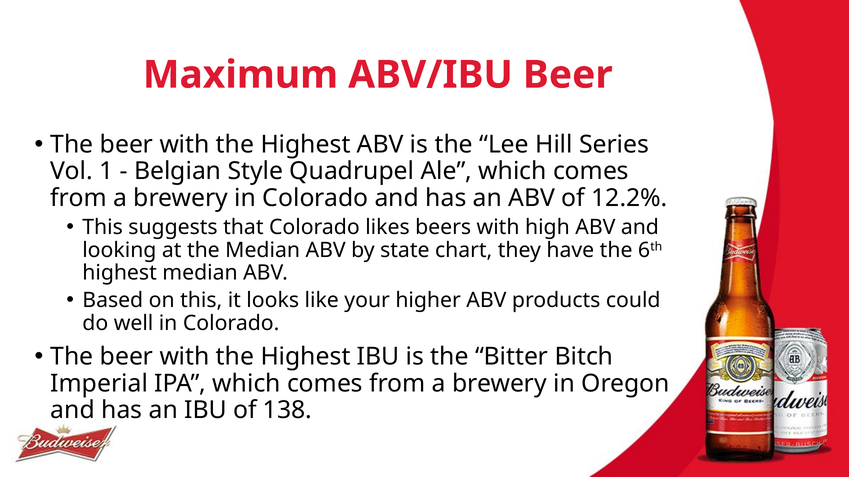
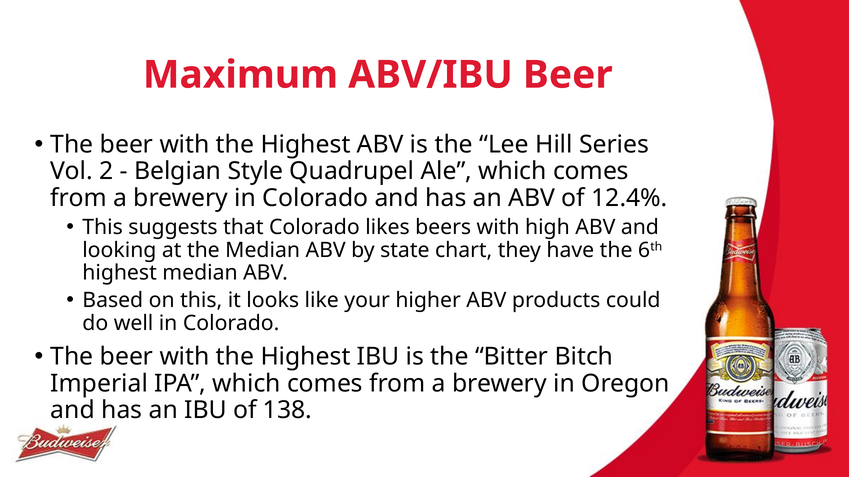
1: 1 -> 2 (106, 171)
12.2%: 12.2% -> 12.4% (629, 198)
